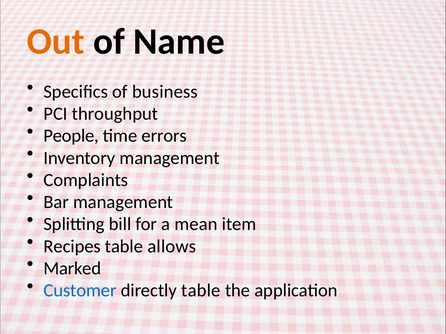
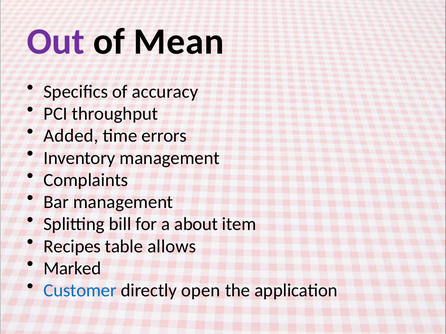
Out colour: orange -> purple (56, 42)
Name: Name -> Mean (179, 42)
business: business -> accuracy (165, 92)
People: People -> Added (71, 136)
mean: mean -> about (196, 224)
directly table: table -> open (201, 291)
